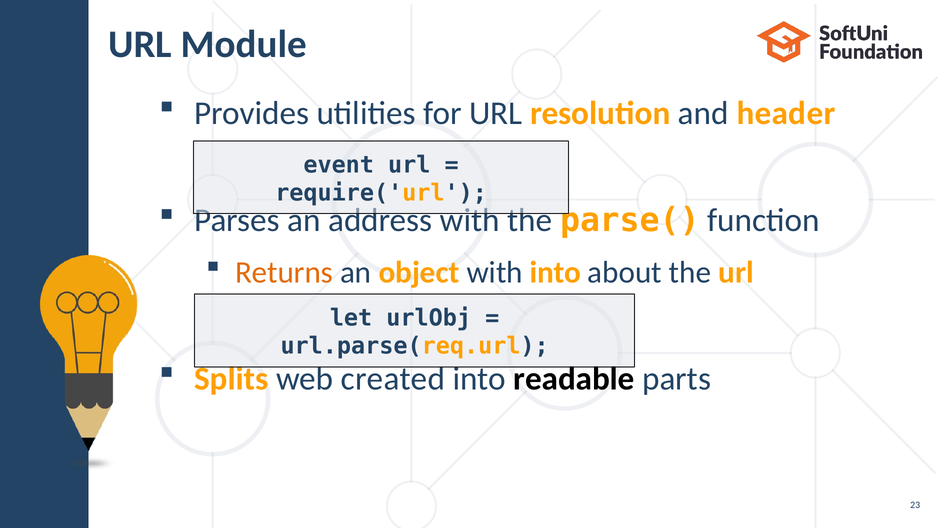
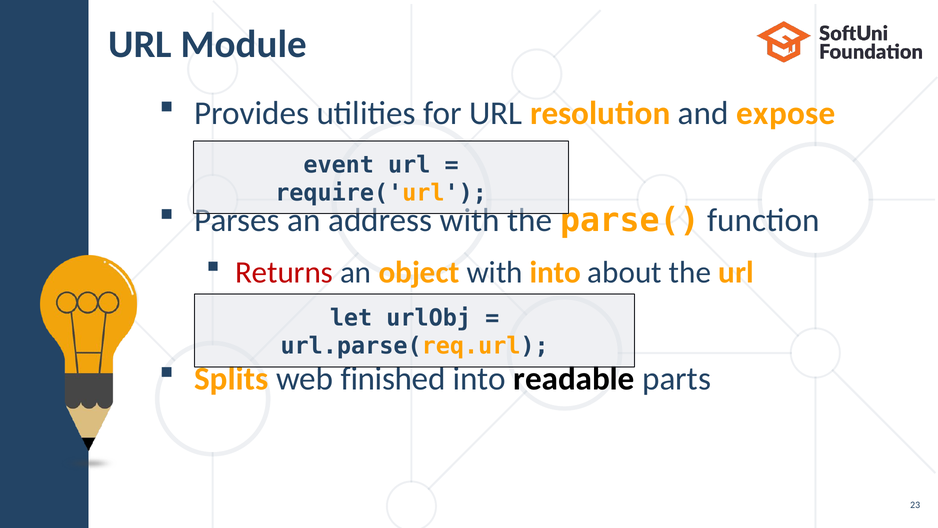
header: header -> expose (786, 113)
Returns colour: orange -> red (284, 272)
created: created -> finished (393, 379)
